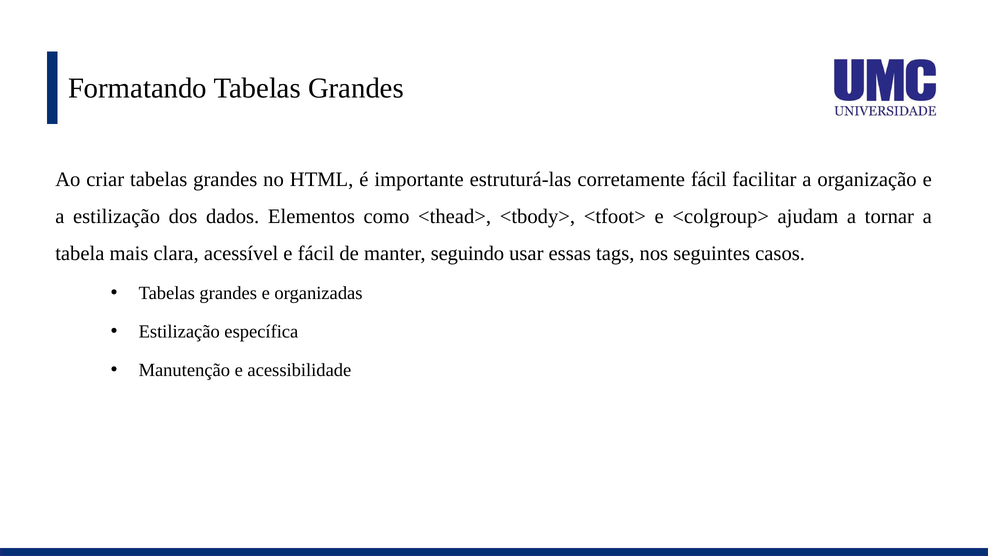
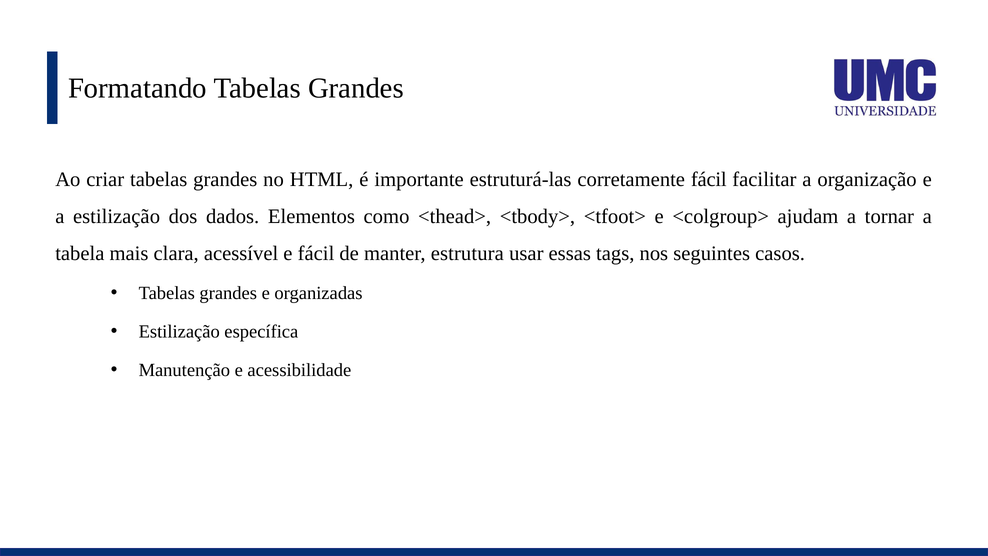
seguindo: seguindo -> estrutura (467, 253)
